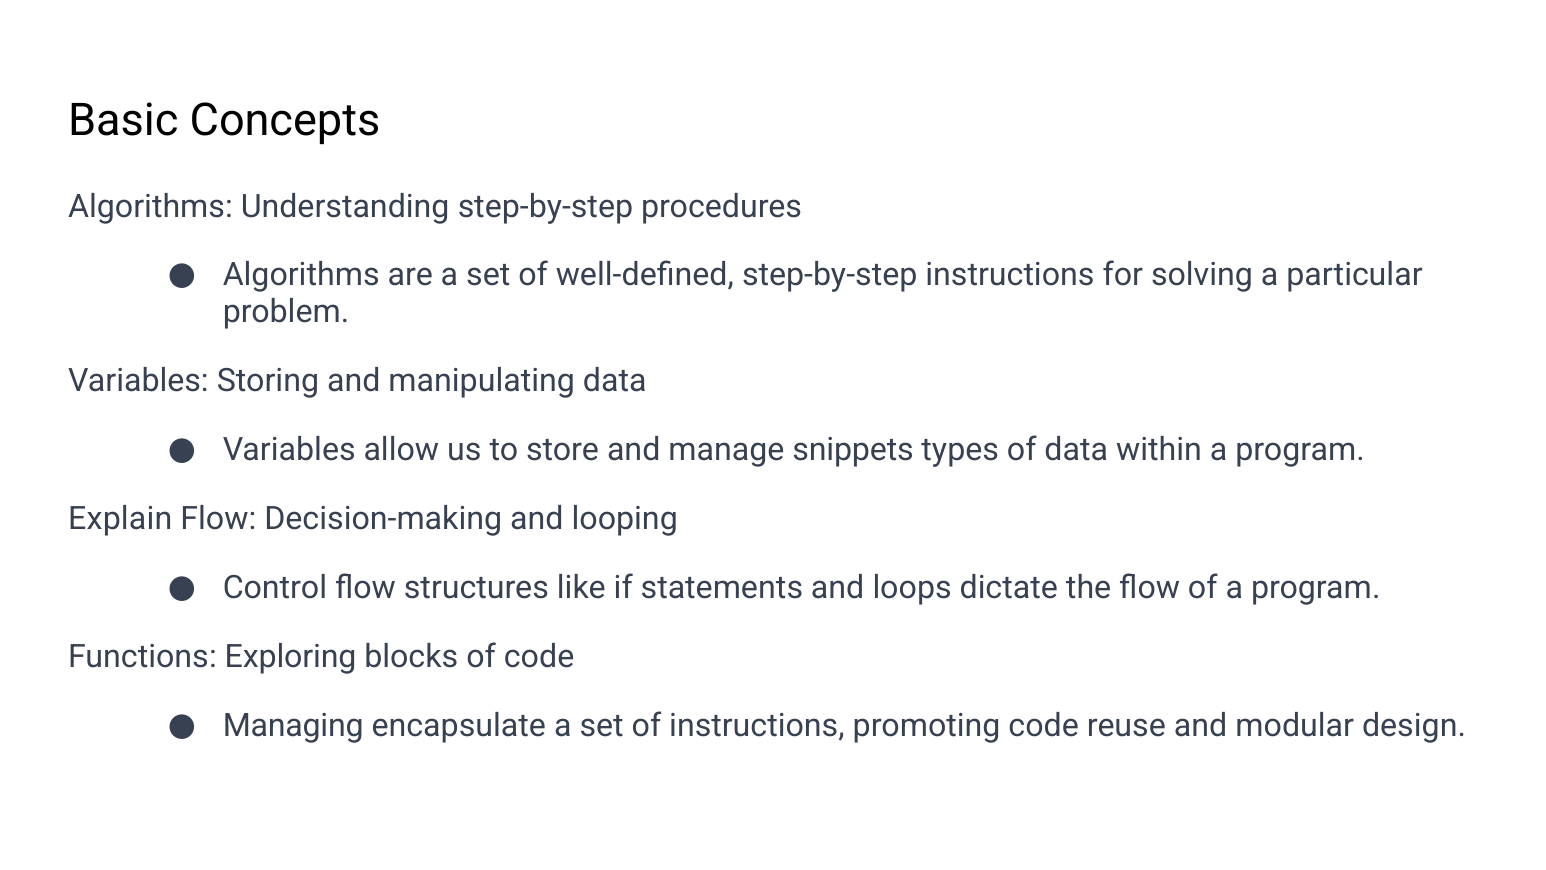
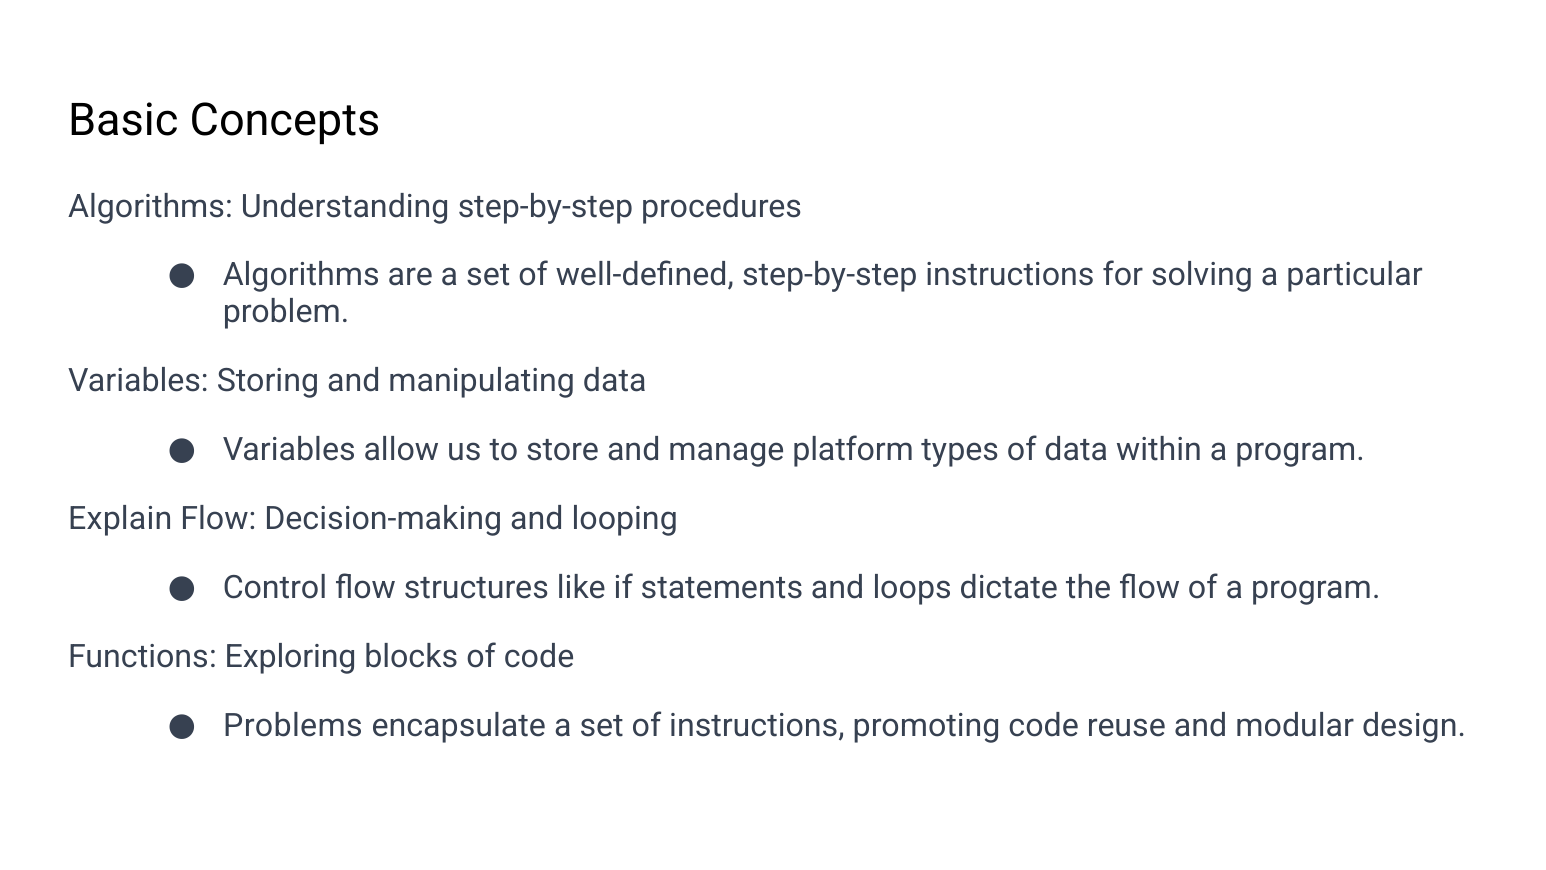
snippets: snippets -> platform (853, 450)
Managing: Managing -> Problems (293, 725)
